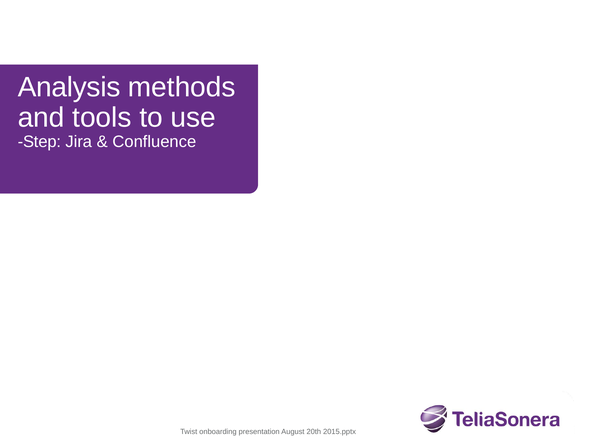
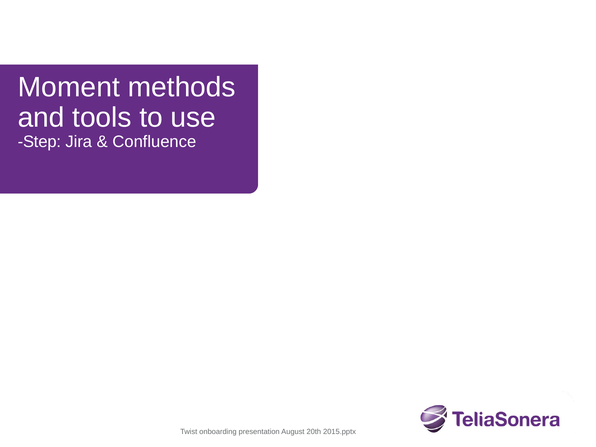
Analysis: Analysis -> Moment (69, 87)
